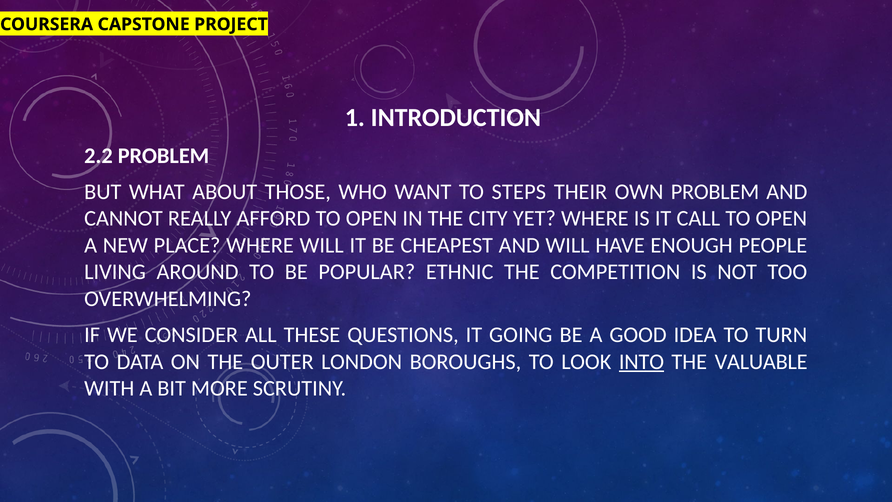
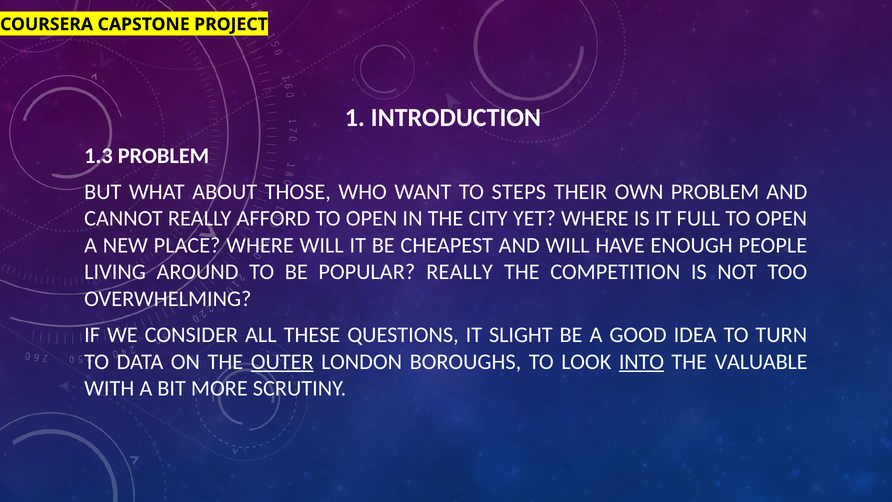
2.2: 2.2 -> 1.3 (98, 156)
CALL: CALL -> FULL (698, 218)
POPULAR ETHNIC: ETHNIC -> REALLY (460, 272)
GOING: GOING -> SLIGHT (521, 335)
OUTER underline: none -> present (282, 361)
